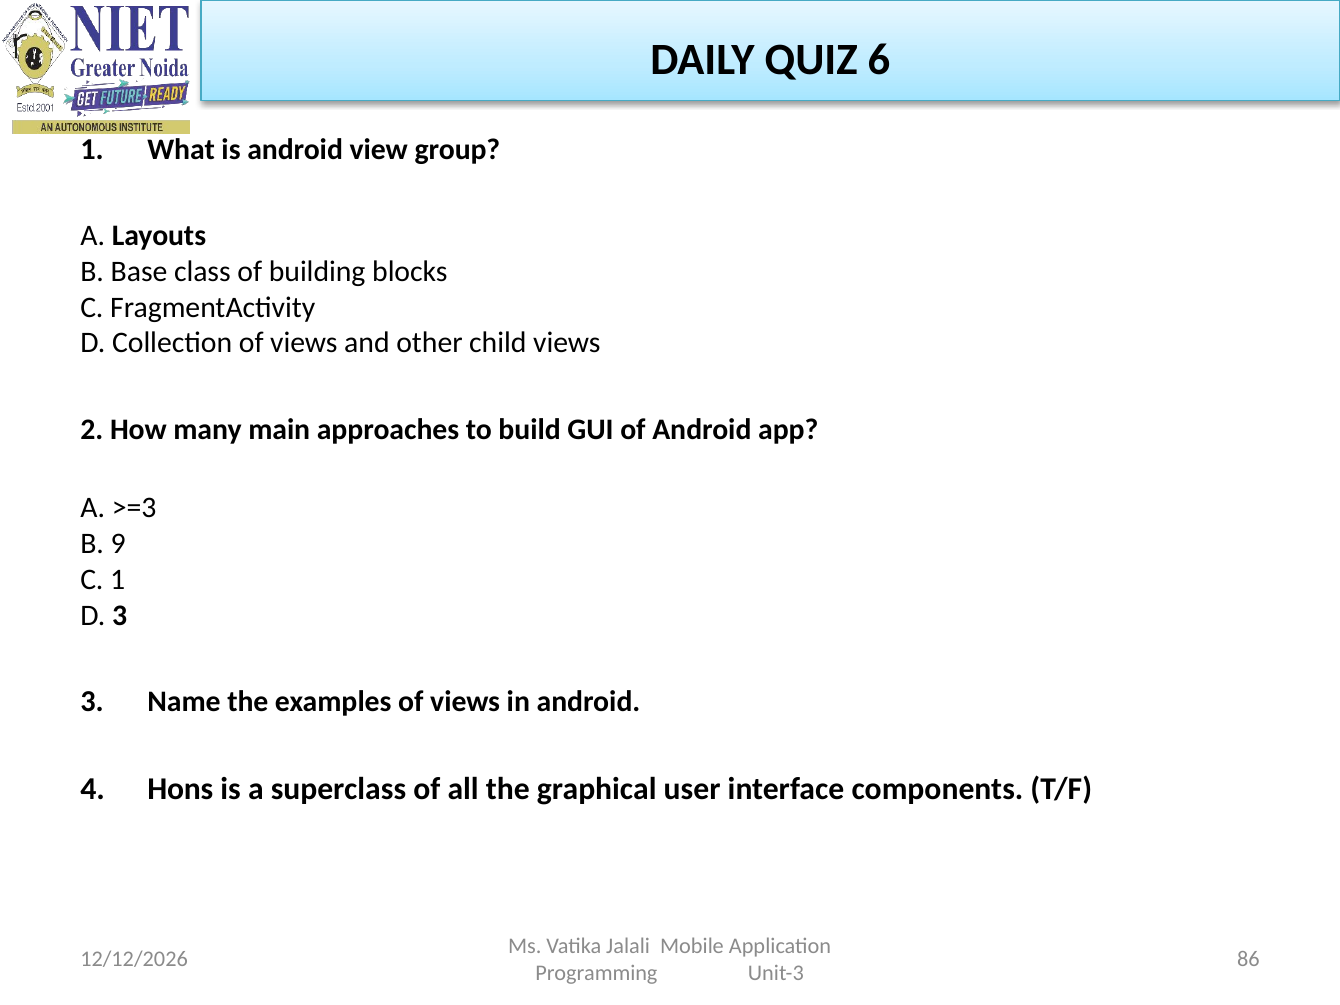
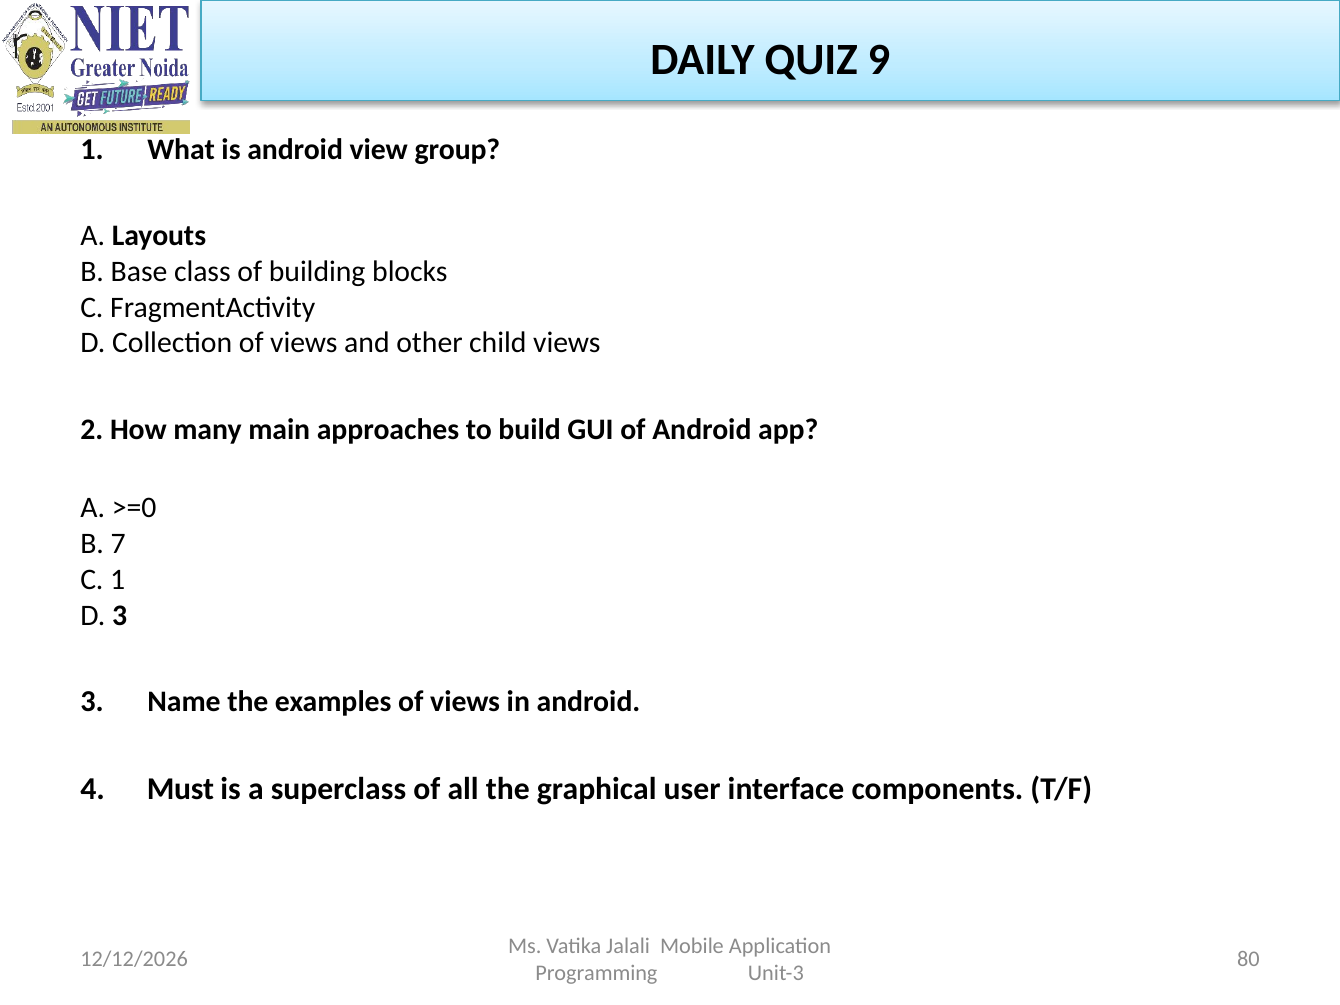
6: 6 -> 9 (879, 60)
>=3: >=3 -> >=0 (134, 508)
9: 9 -> 7 (118, 544)
Hons: Hons -> Must (180, 789)
86: 86 -> 80 (1248, 960)
